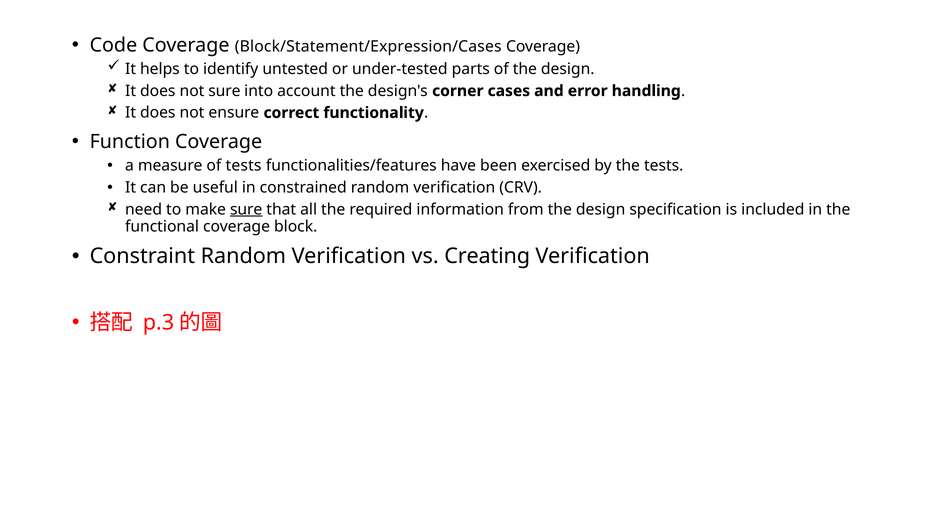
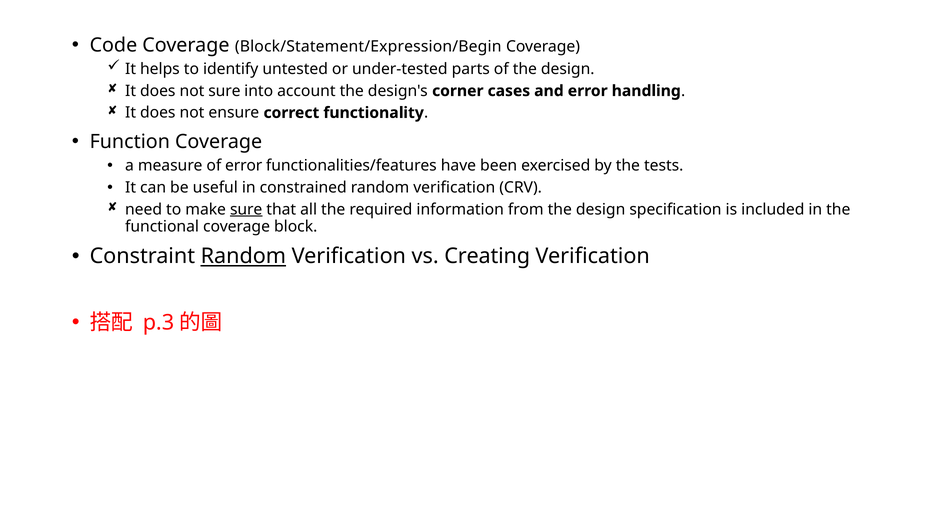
Block/Statement/Expression/Cases: Block/Statement/Expression/Cases -> Block/Statement/Expression/Begin (368, 46)
of tests: tests -> error (244, 166)
Random underline: none -> present (243, 256)
